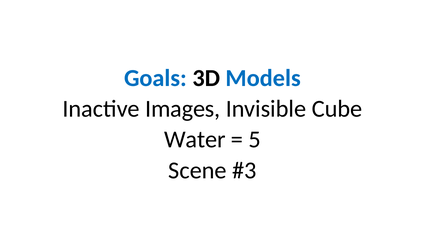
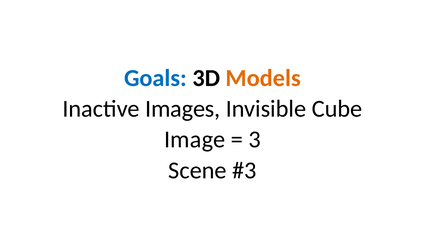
Models colour: blue -> orange (263, 78)
Water: Water -> Image (195, 140)
5: 5 -> 3 (255, 140)
